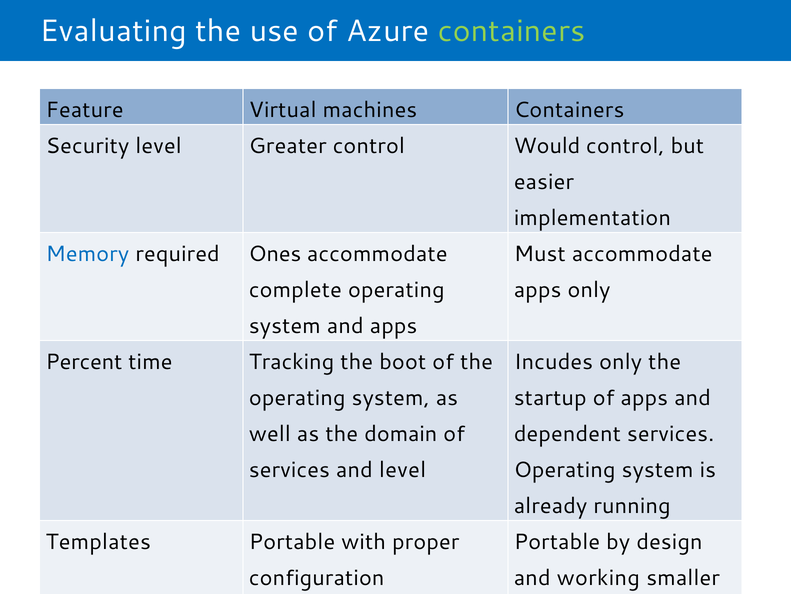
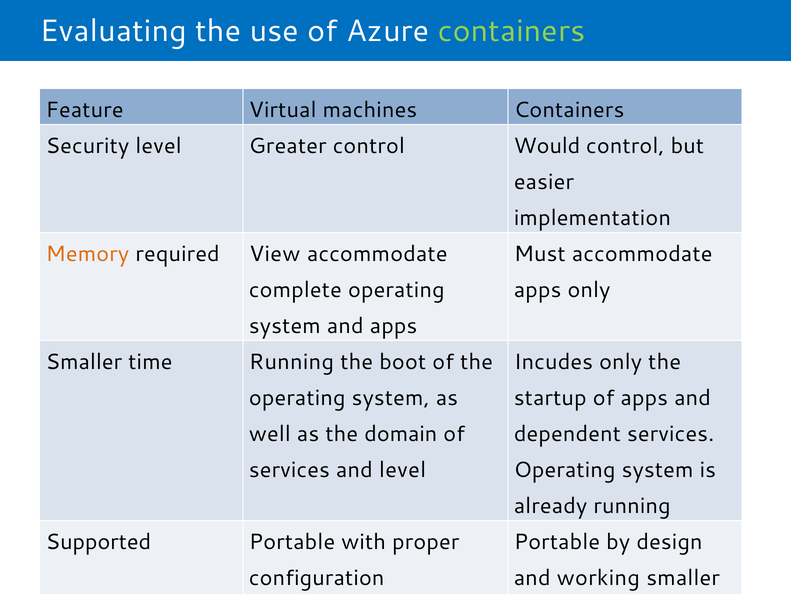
Memory colour: blue -> orange (87, 254)
Ones: Ones -> View (275, 254)
Percent: Percent -> Smaller (84, 361)
time Tracking: Tracking -> Running (291, 361)
Templates: Templates -> Supported (98, 541)
